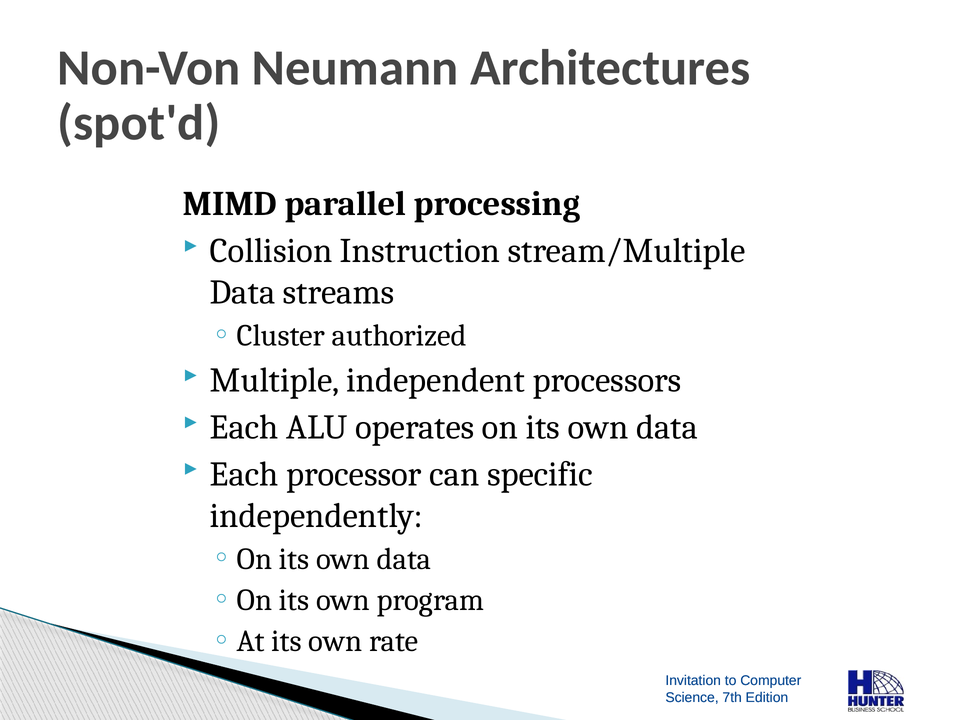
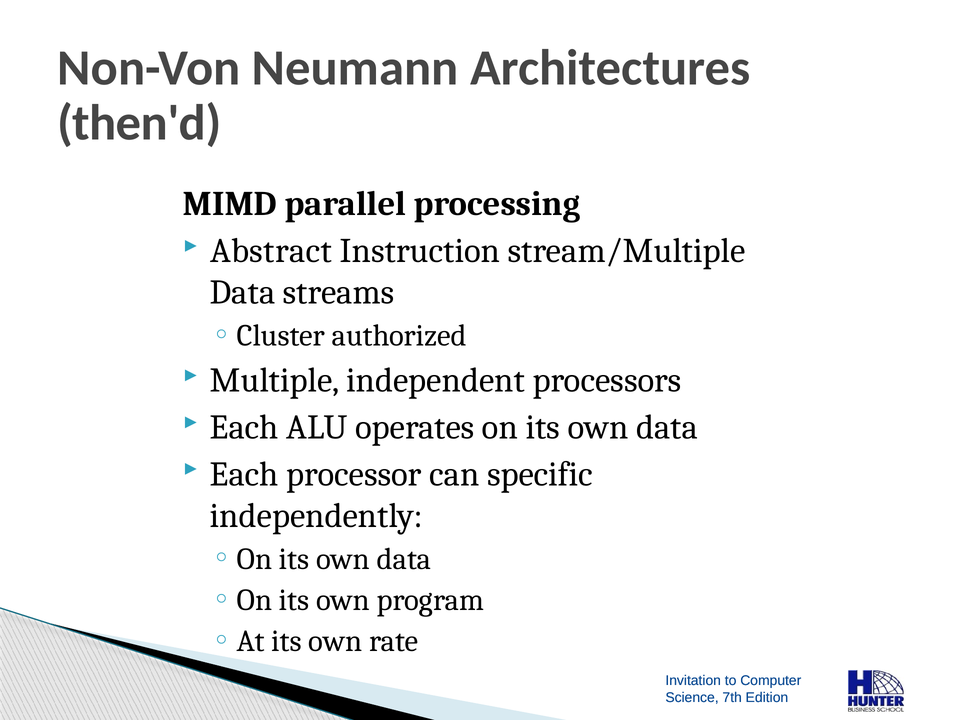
spot'd: spot'd -> then'd (139, 123)
Collision: Collision -> Abstract (271, 251)
